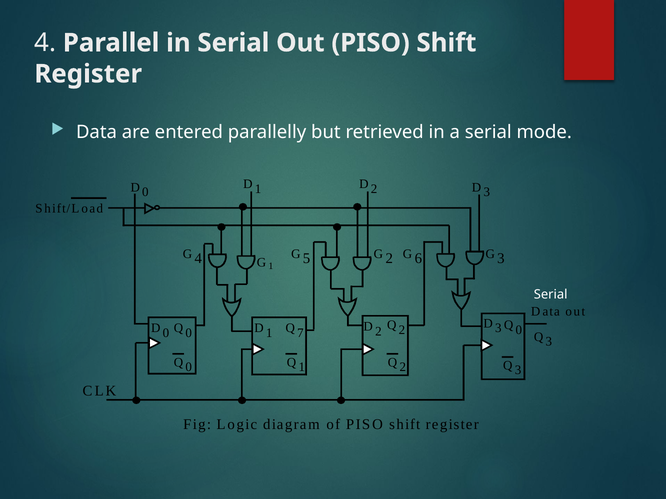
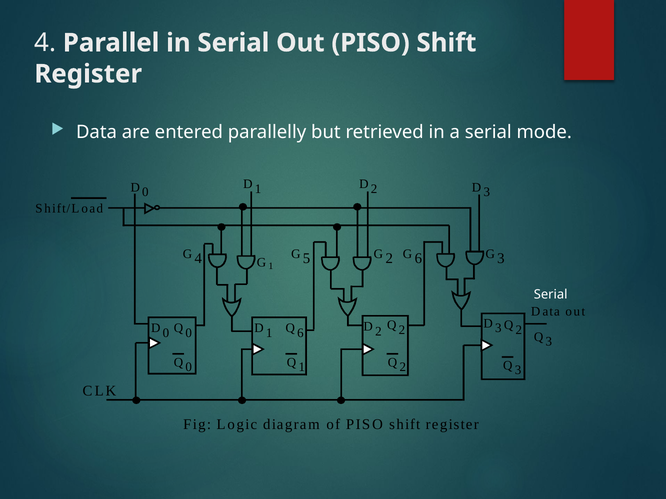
3 Q 0: 0 -> 2 (519, 330)
Q 7: 7 -> 6 (300, 333)
